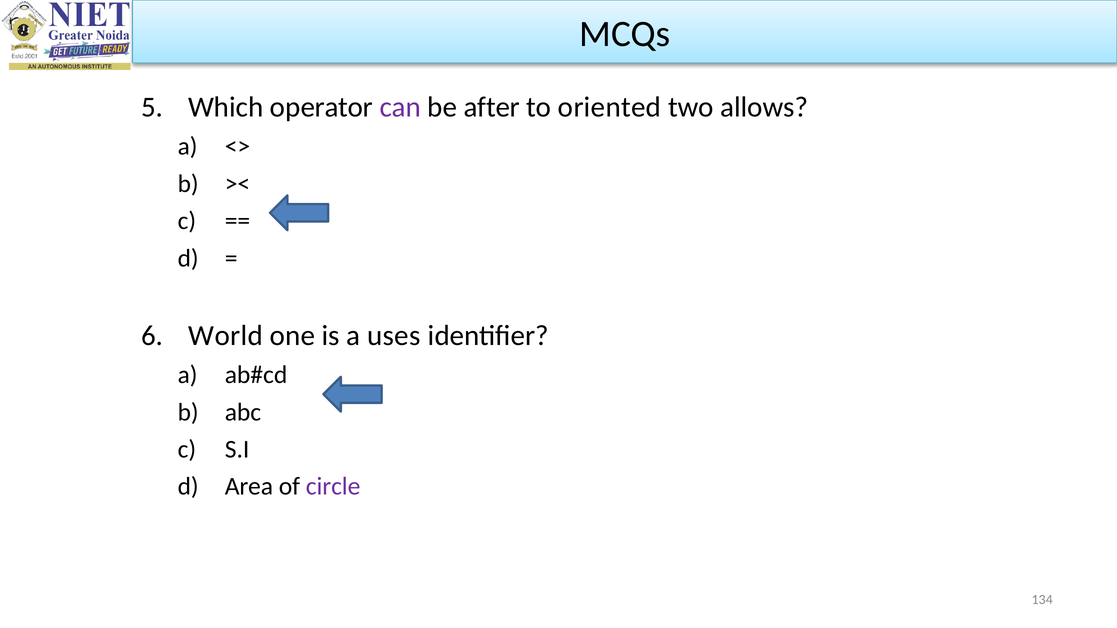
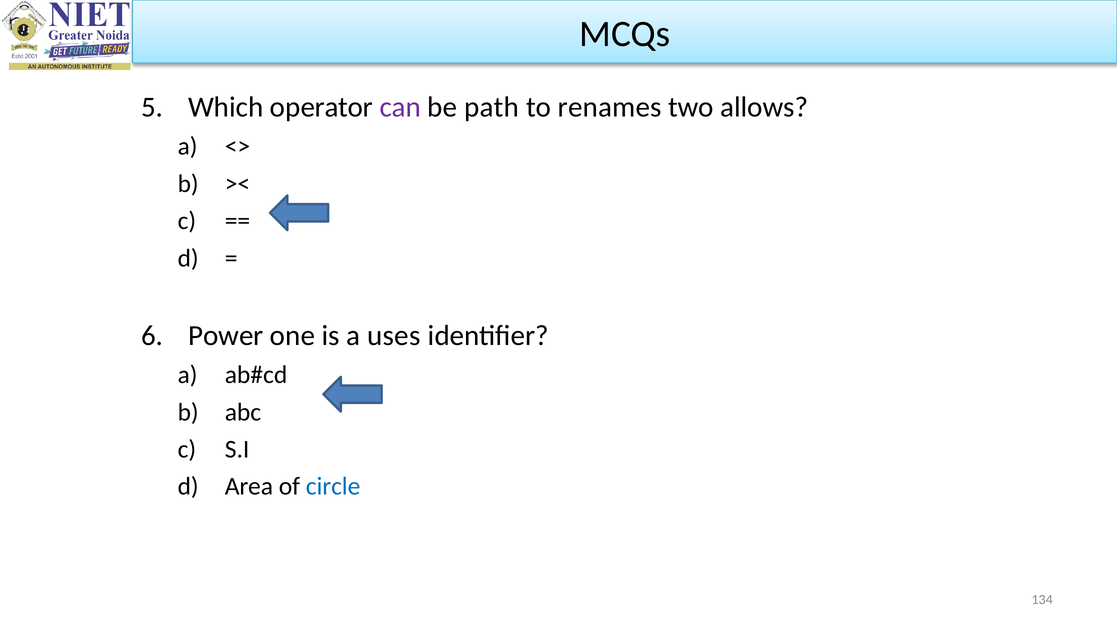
after: after -> path (492, 107)
oriented: oriented -> renames (610, 107)
World: World -> Power (226, 336)
circle colour: purple -> blue (333, 487)
